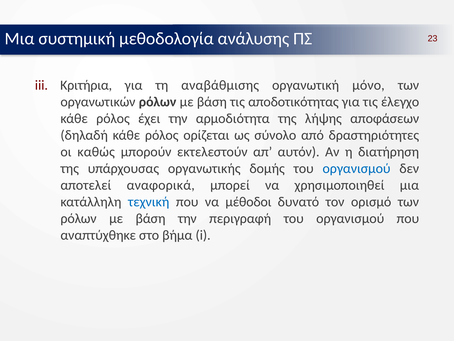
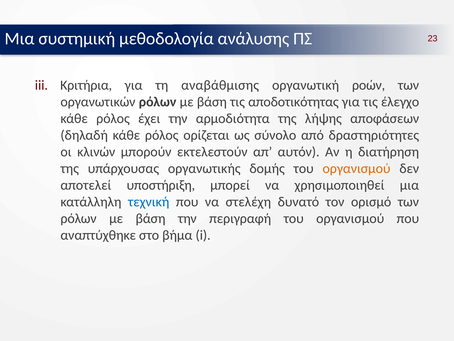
μόνο: μόνο -> ροών (369, 85)
καθώς: καθώς -> κλινών (96, 152)
οργανισμού colour: blue -> orange (357, 168)
αναφορικά: αναφορικά -> υποστήριξη (161, 185)
μέθοδοι: μέθοδοι -> στελέχη (248, 202)
